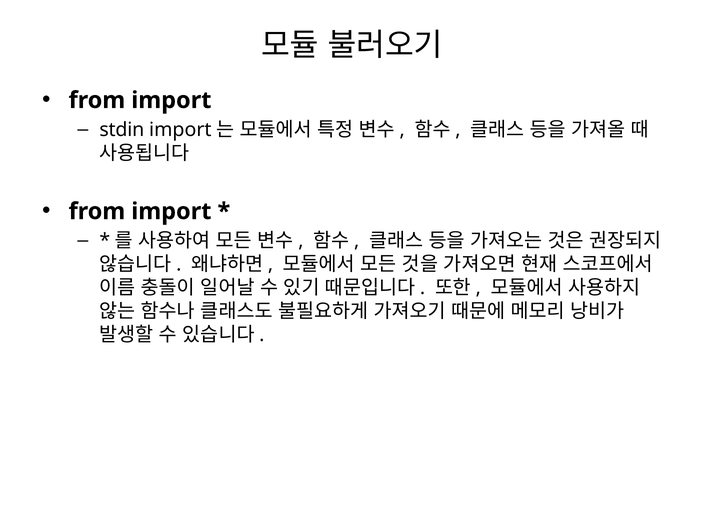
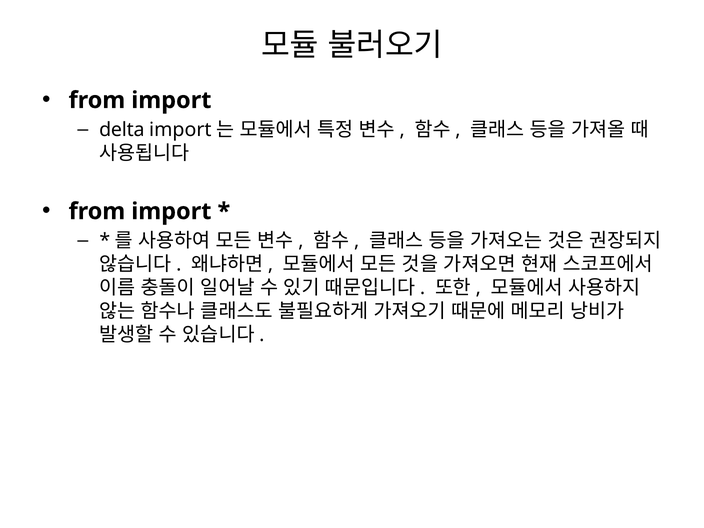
stdin: stdin -> delta (122, 130)
